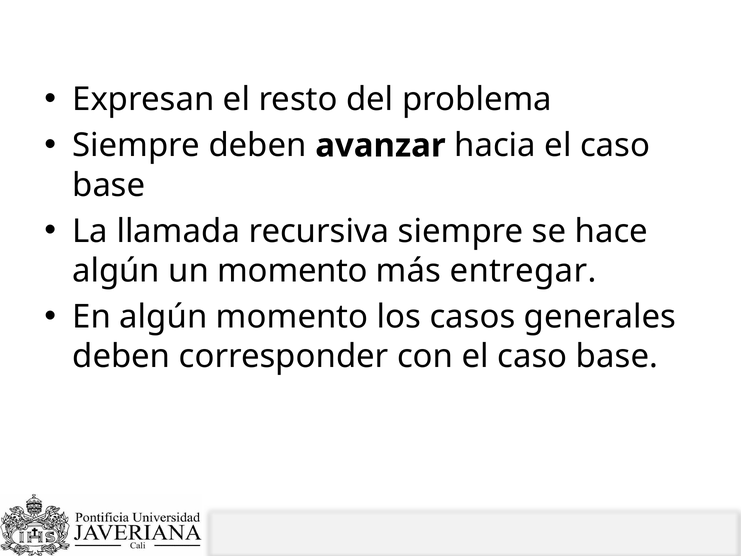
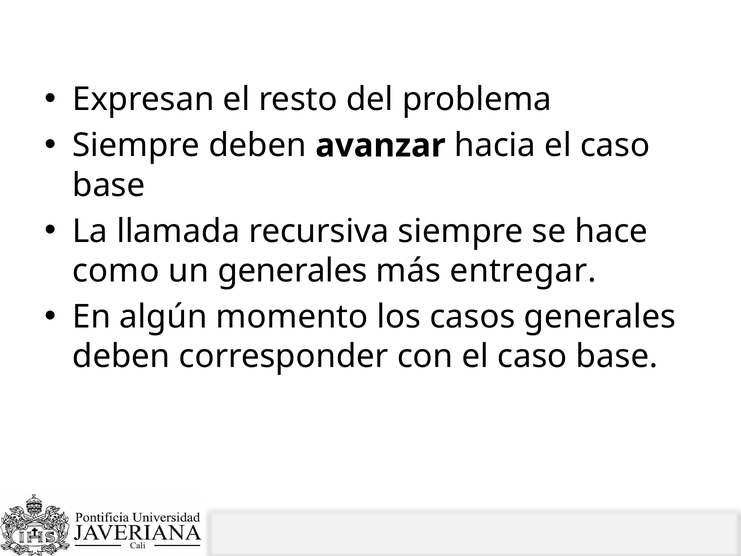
algún: algún -> como (116, 271)
un momento: momento -> generales (293, 271)
